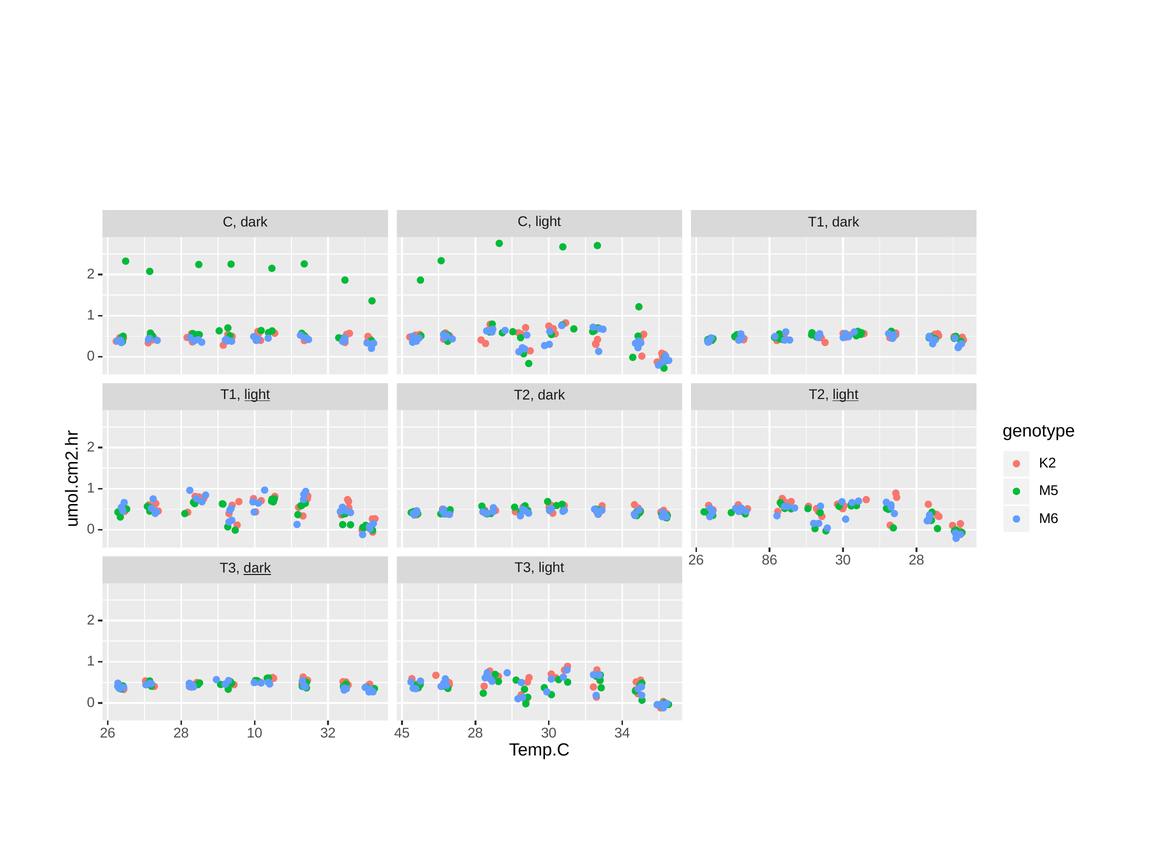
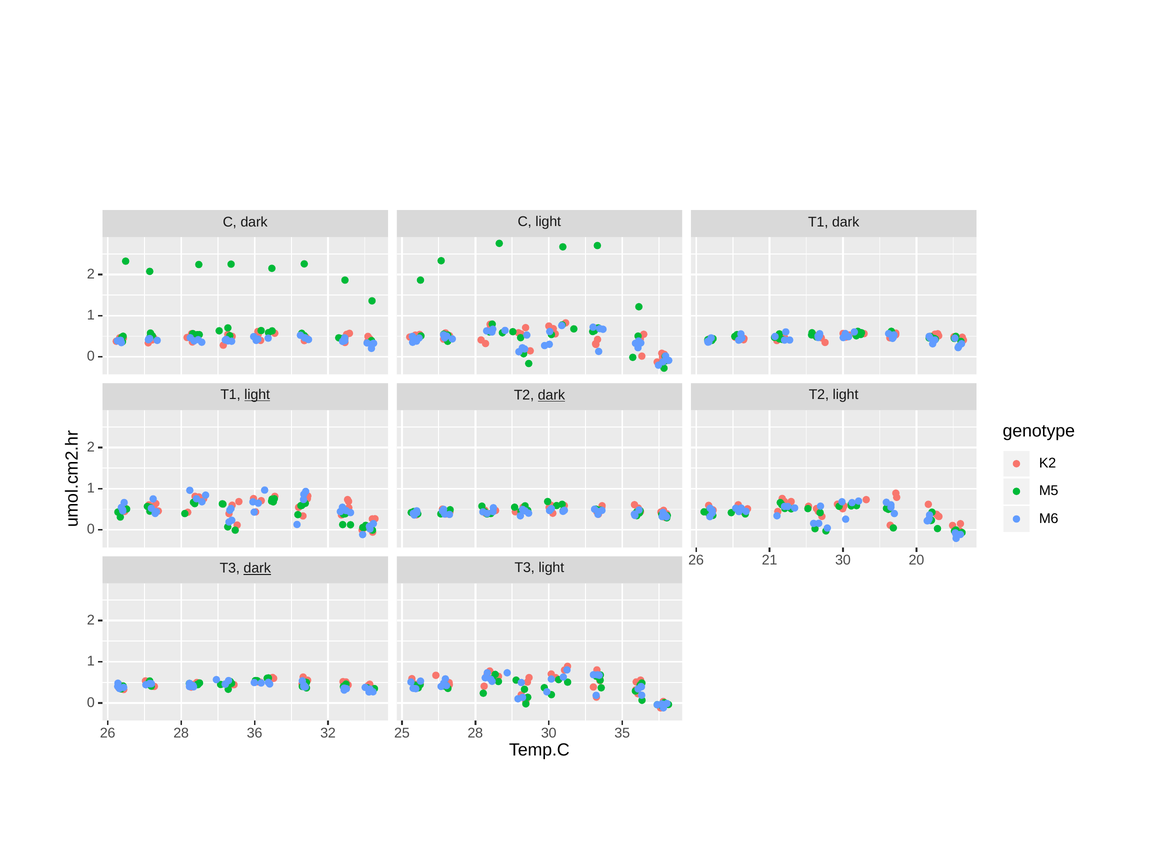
dark underline: none -> present (551, 395)
light underline: present -> none (846, 395)
86: 86 -> 21 (770, 560)
30 28: 28 -> 20 (916, 560)
10: 10 -> 36 (255, 733)
45: 45 -> 25 (402, 733)
34: 34 -> 35 (622, 733)
